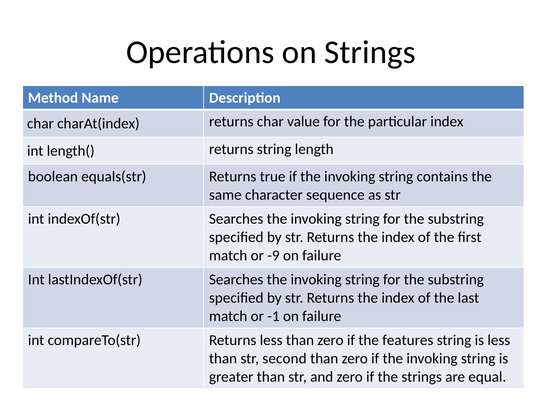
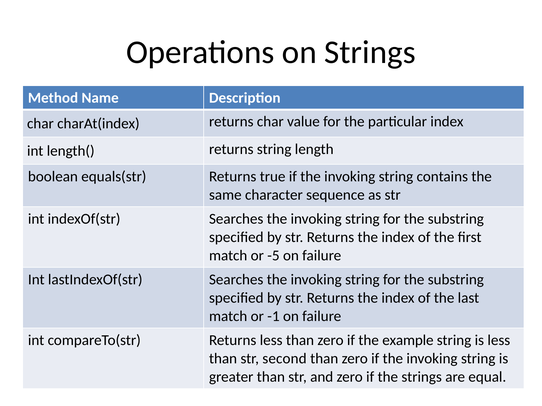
-9: -9 -> -5 (273, 256)
features: features -> example (408, 341)
